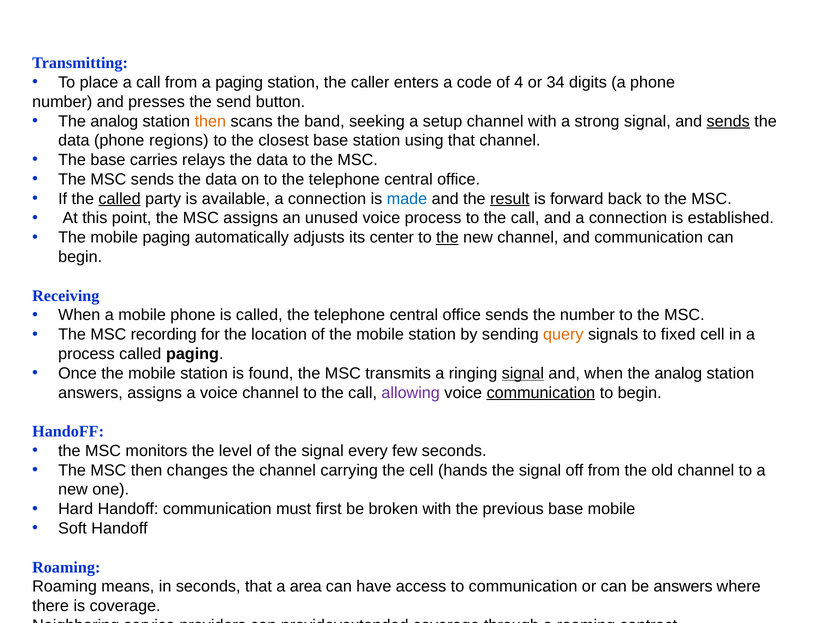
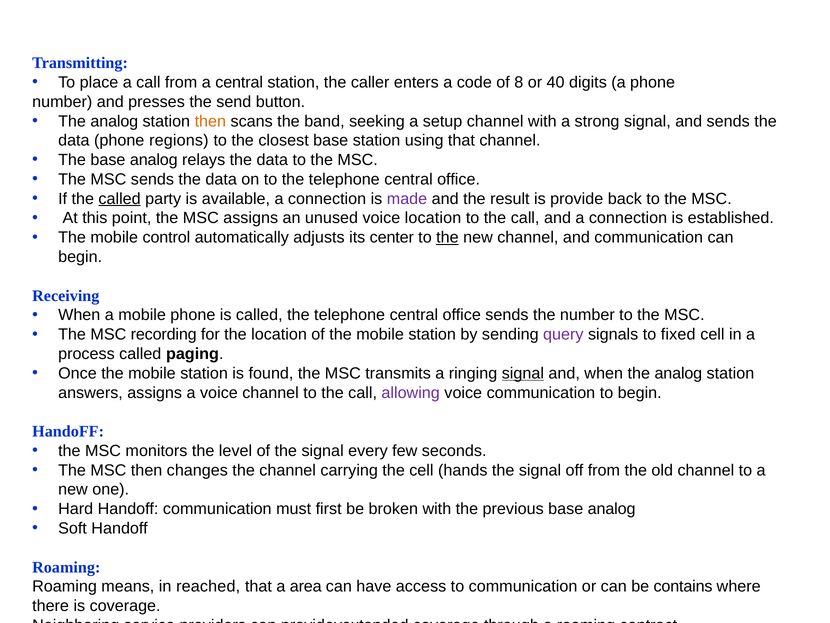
a paging: paging -> central (239, 82)
4: 4 -> 8 (519, 82)
34: 34 -> 40 (556, 82)
sends underline: present -> none (728, 121)
The base carries: carries -> analog (154, 160)
made colour: blue -> purple (407, 199)
result underline: present -> none (510, 199)
forward: forward -> provide (577, 199)
voice process: process -> location (433, 218)
mobile paging: paging -> control (166, 237)
query colour: orange -> purple (563, 334)
communication underline: present -> none (541, 392)
previous base mobile: mobile -> analog (612, 509)
in seconds: seconds -> reached (208, 586)
be answers: answers -> contains (683, 586)
